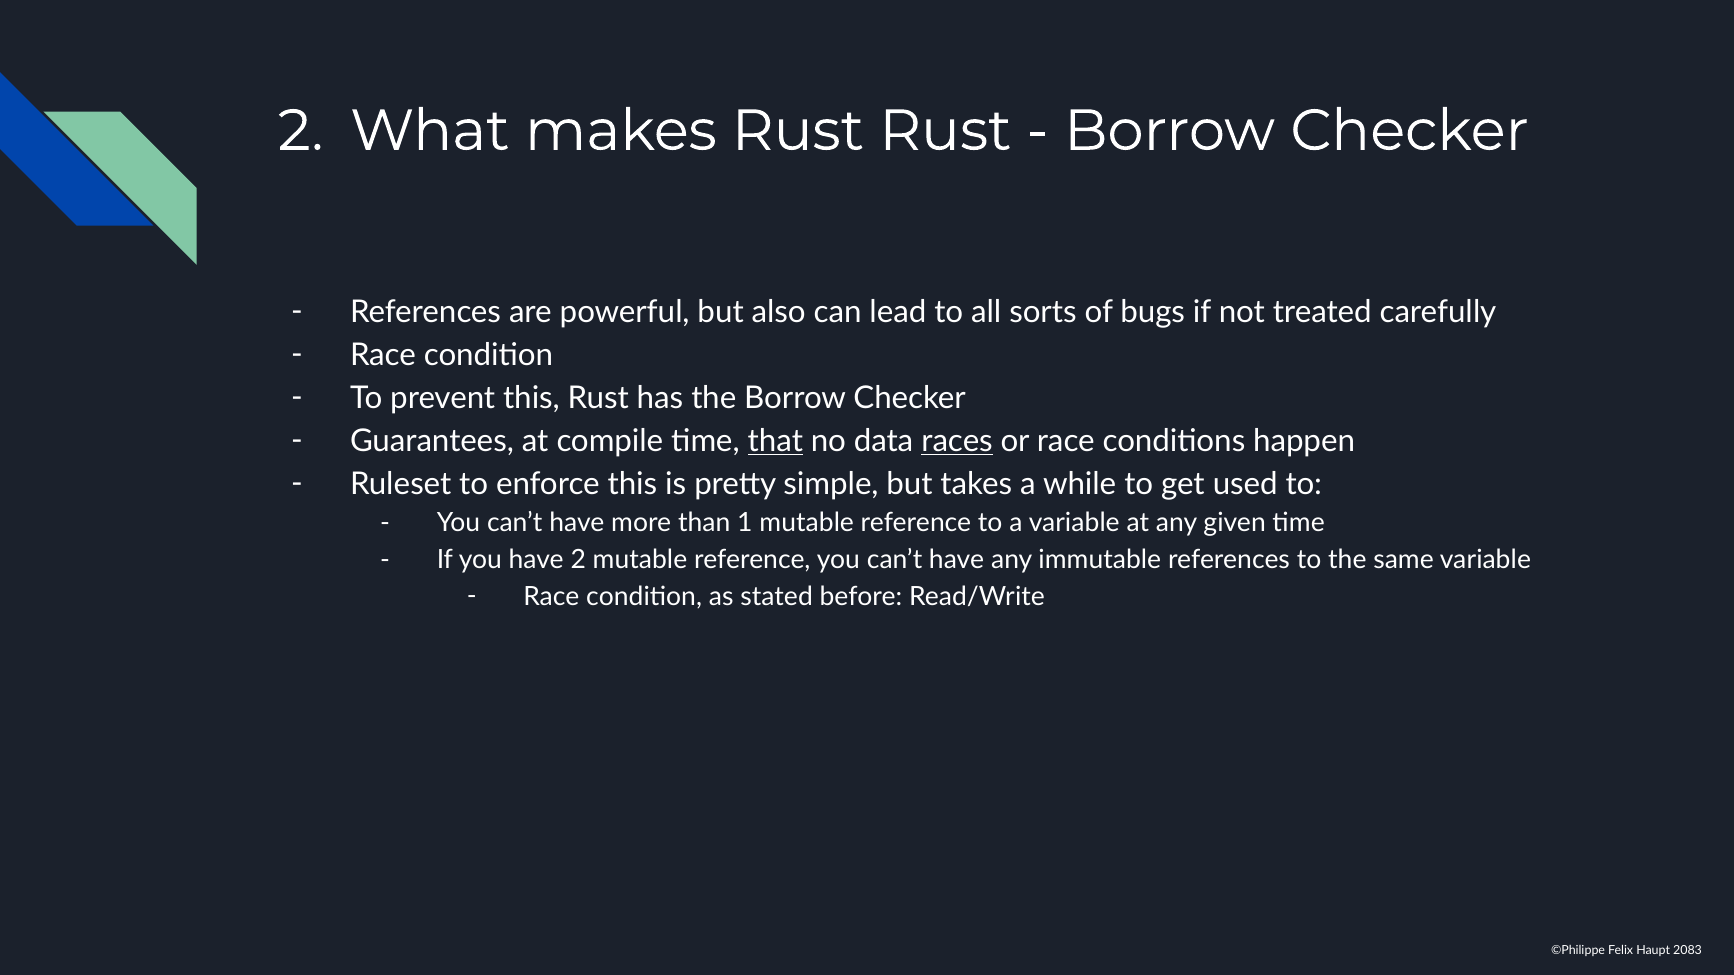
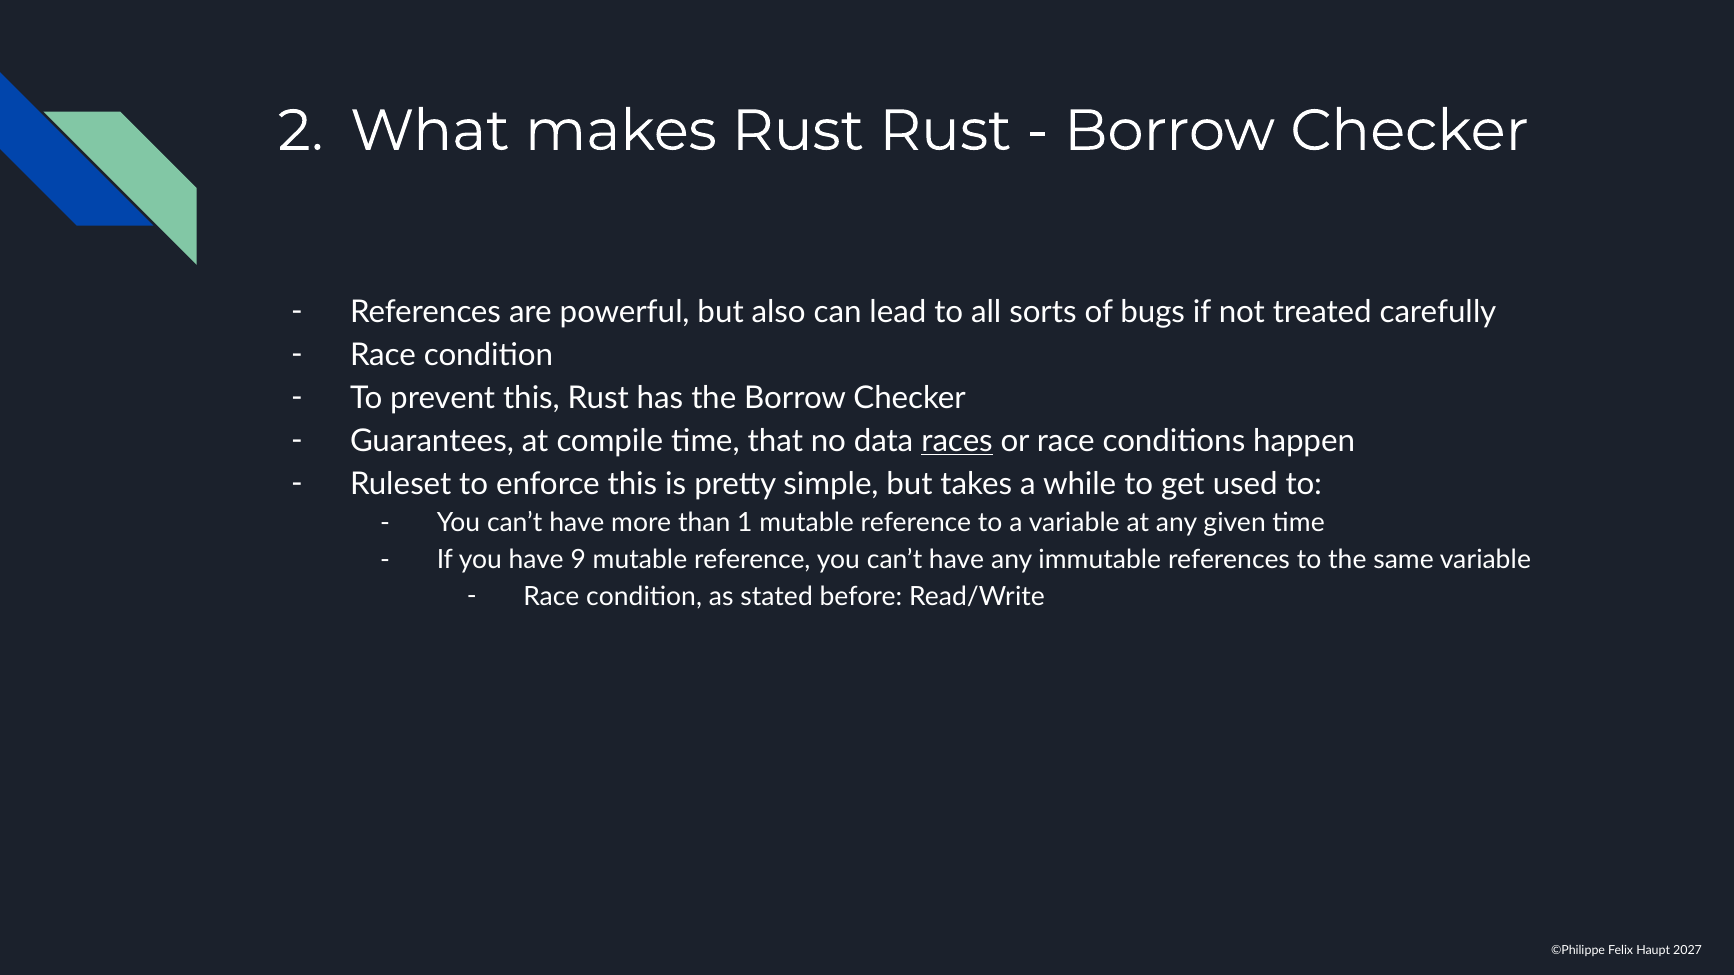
that underline: present -> none (775, 441)
have 2: 2 -> 9 (578, 560)
2083: 2083 -> 2027 (1688, 951)
